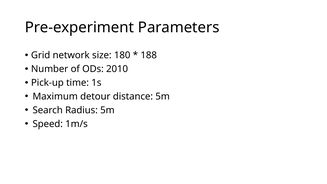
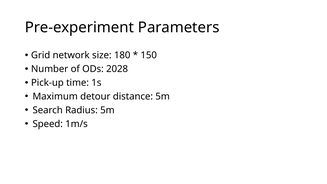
188: 188 -> 150 (149, 55)
2010: 2010 -> 2028 (117, 69)
